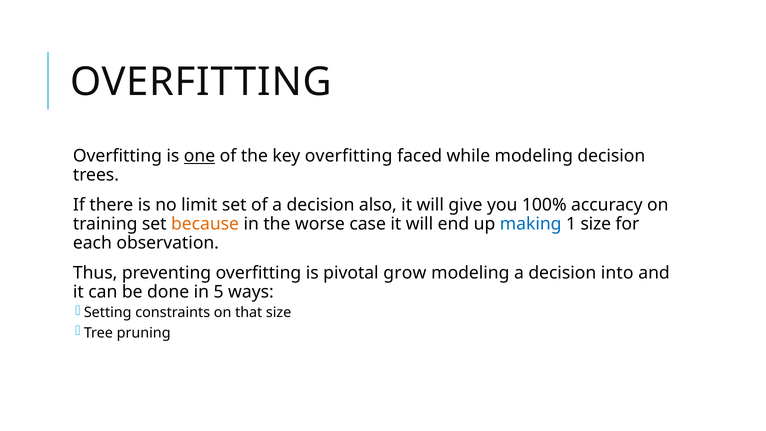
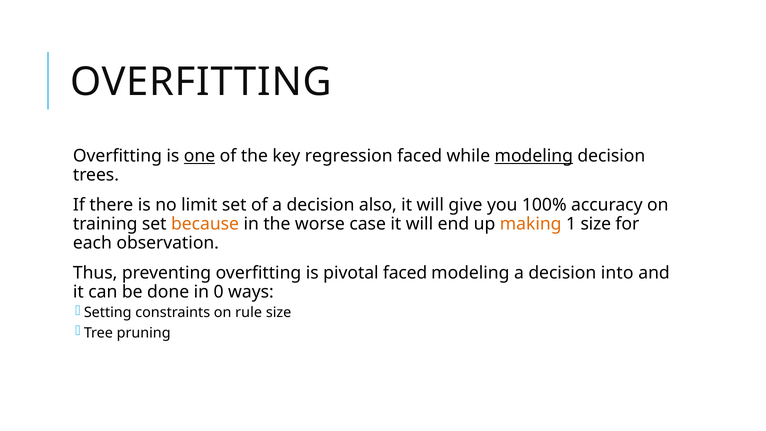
key overfitting: overfitting -> regression (349, 156)
modeling underline: none -> present (534, 156)
making colour: blue -> orange (531, 224)
pivotal grow: grow -> faced (405, 273)
5: 5 -> 0 (219, 292)
that: that -> rule (249, 312)
